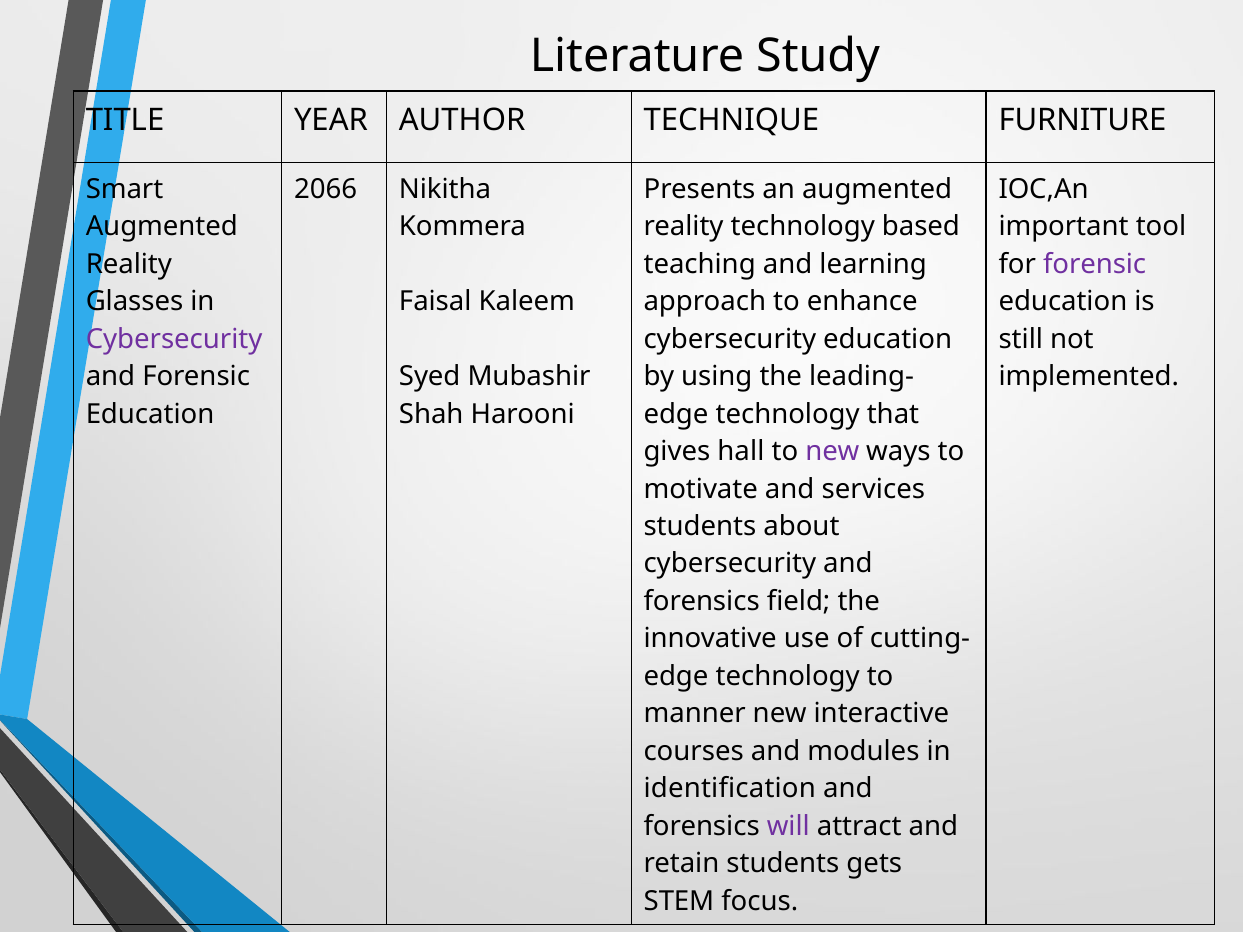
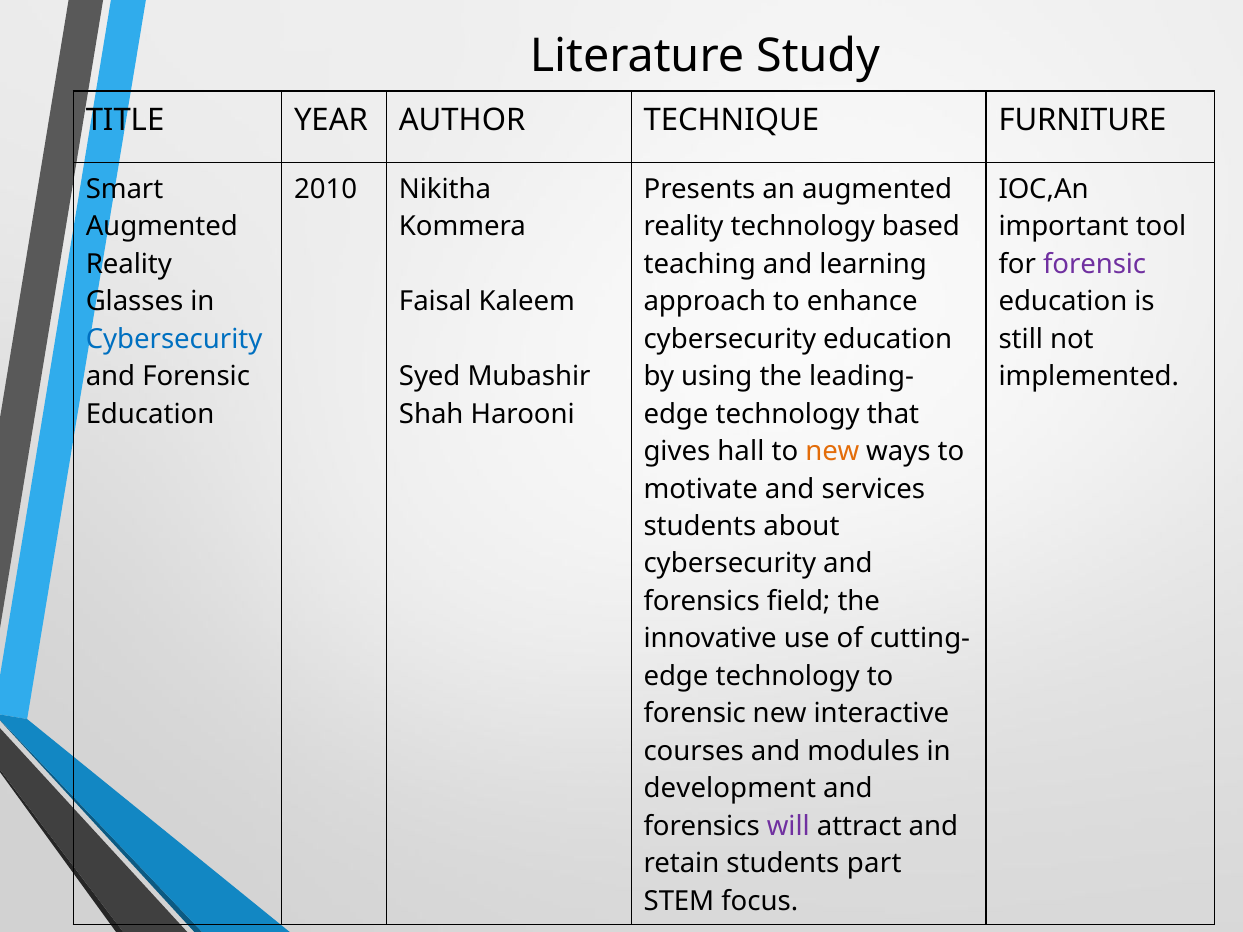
2066: 2066 -> 2010 (326, 189)
Cybersecurity colour: purple -> blue (174, 339)
new colour: purple -> orange (832, 452)
manner: manner -> forensic (695, 714)
identification: identification -> development (730, 789)
gets: gets -> part (874, 864)
